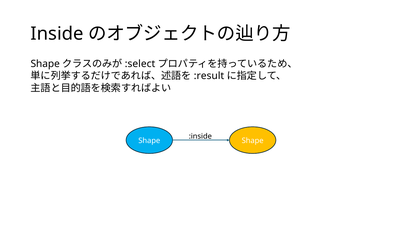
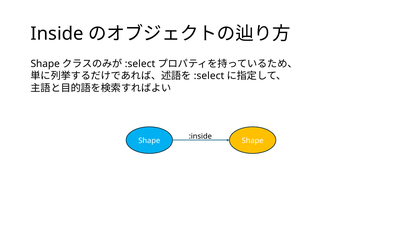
:result: :result -> :select (209, 76)
